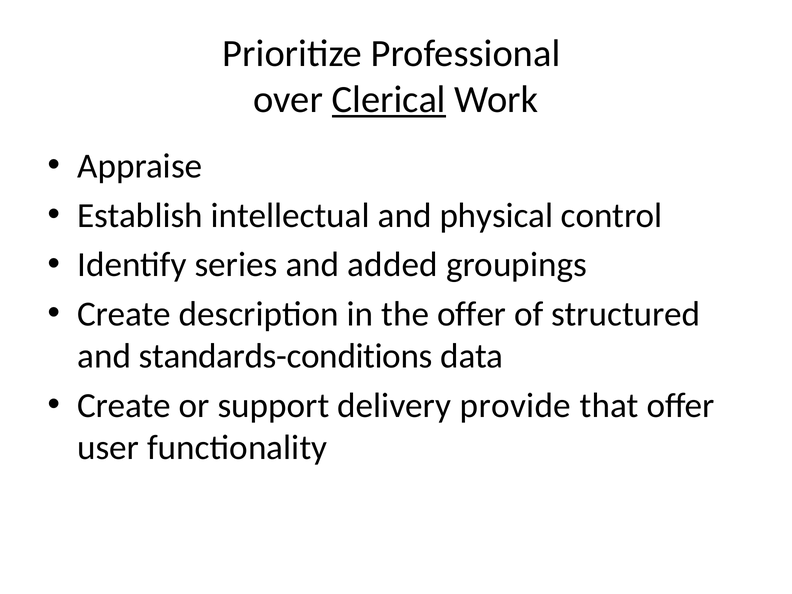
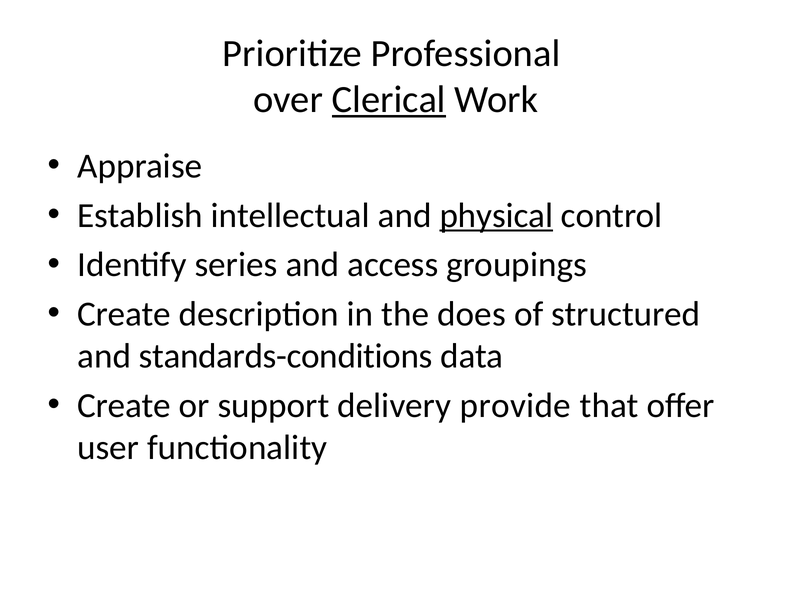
physical underline: none -> present (496, 215)
added: added -> access (393, 265)
the offer: offer -> does (471, 314)
